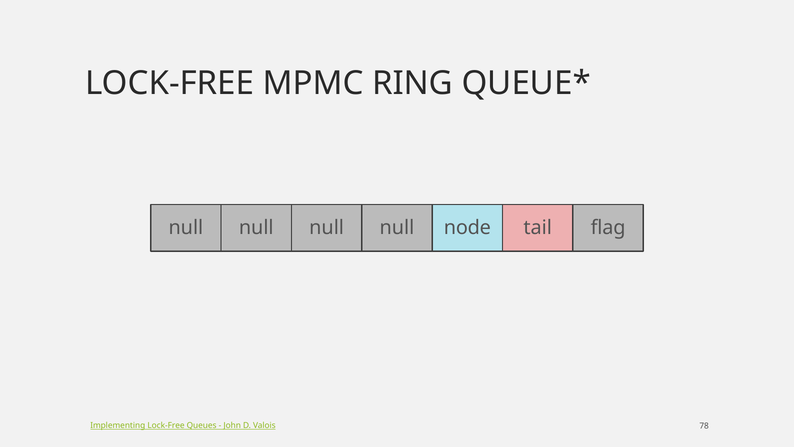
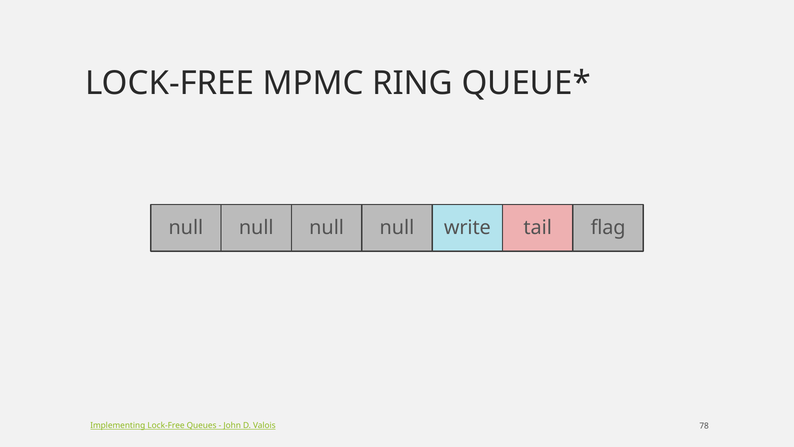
node: node -> write (467, 227)
